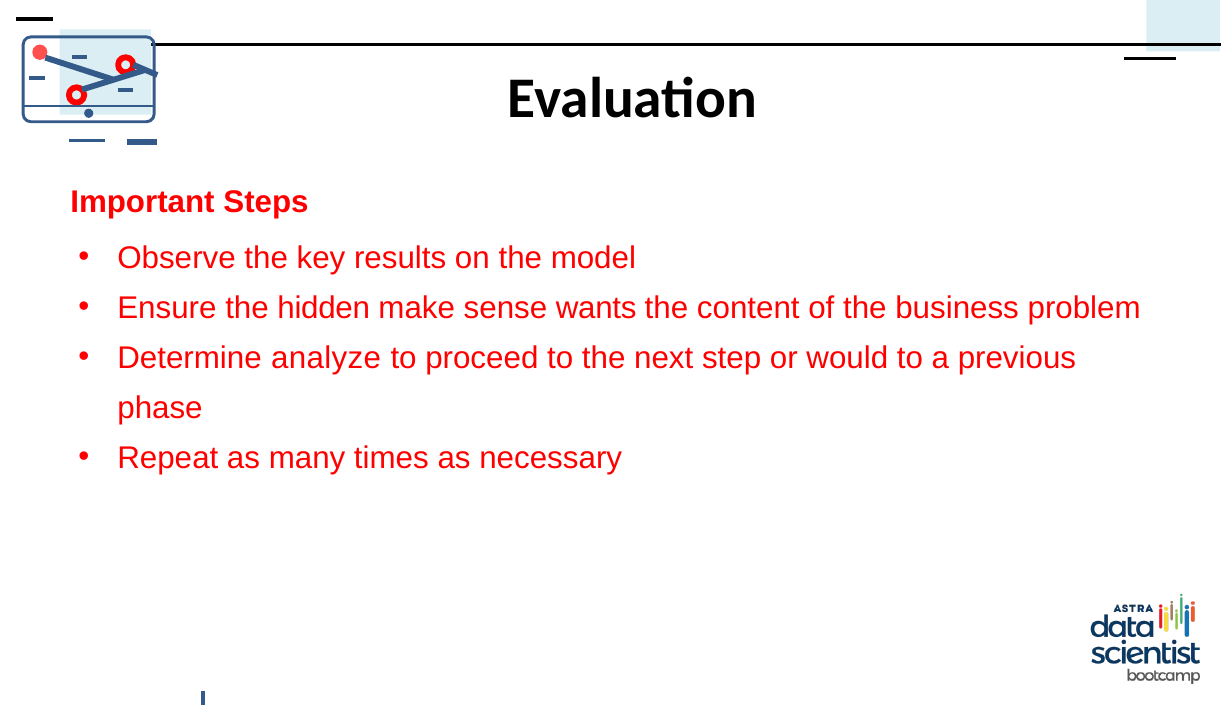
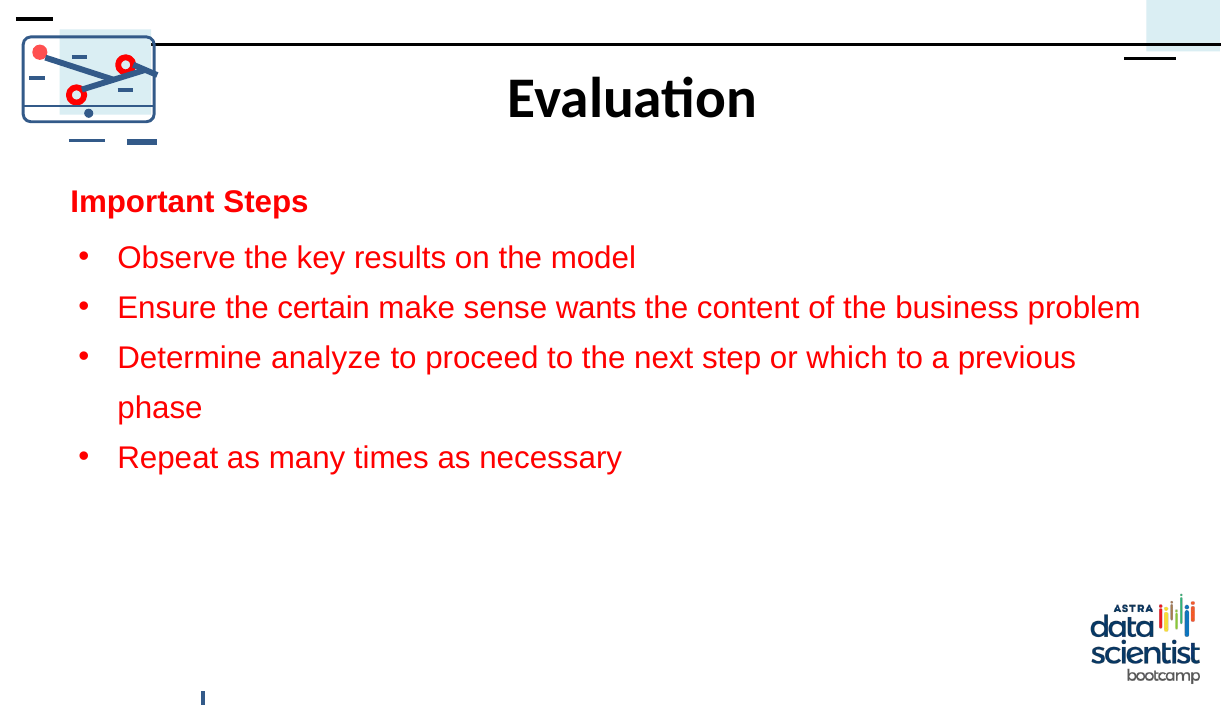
hidden: hidden -> certain (324, 308)
would: would -> which (847, 358)
